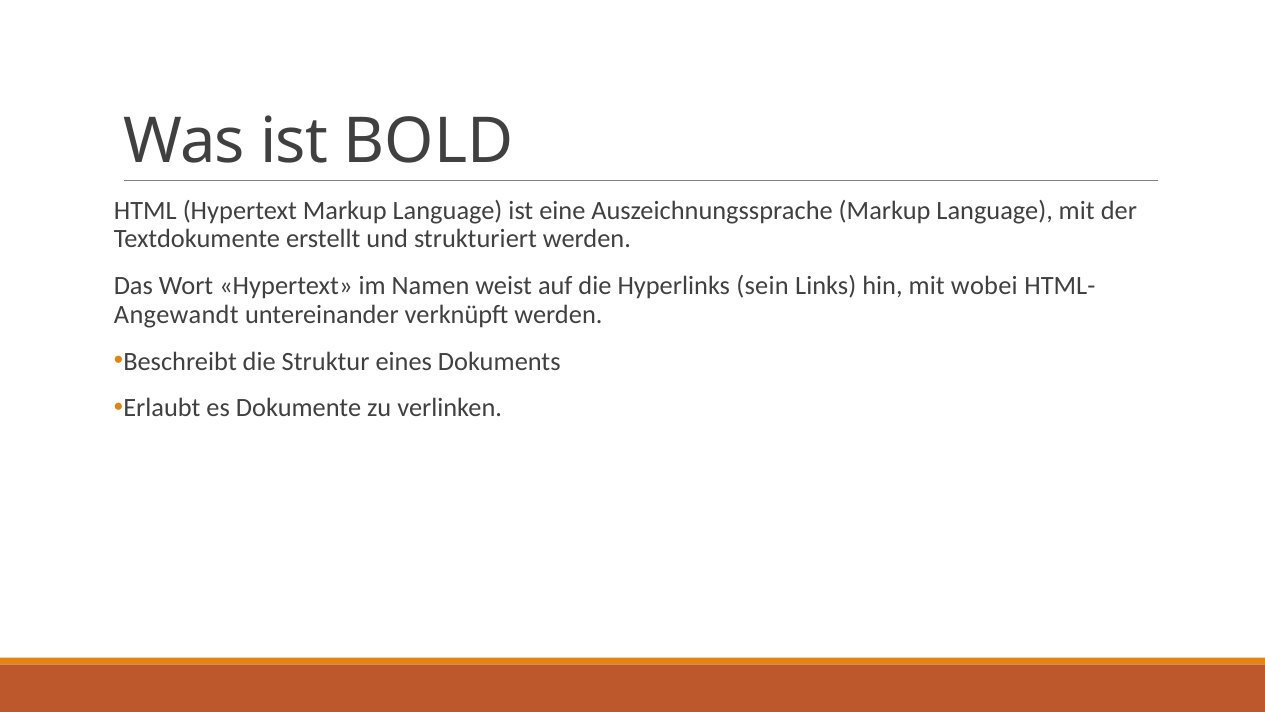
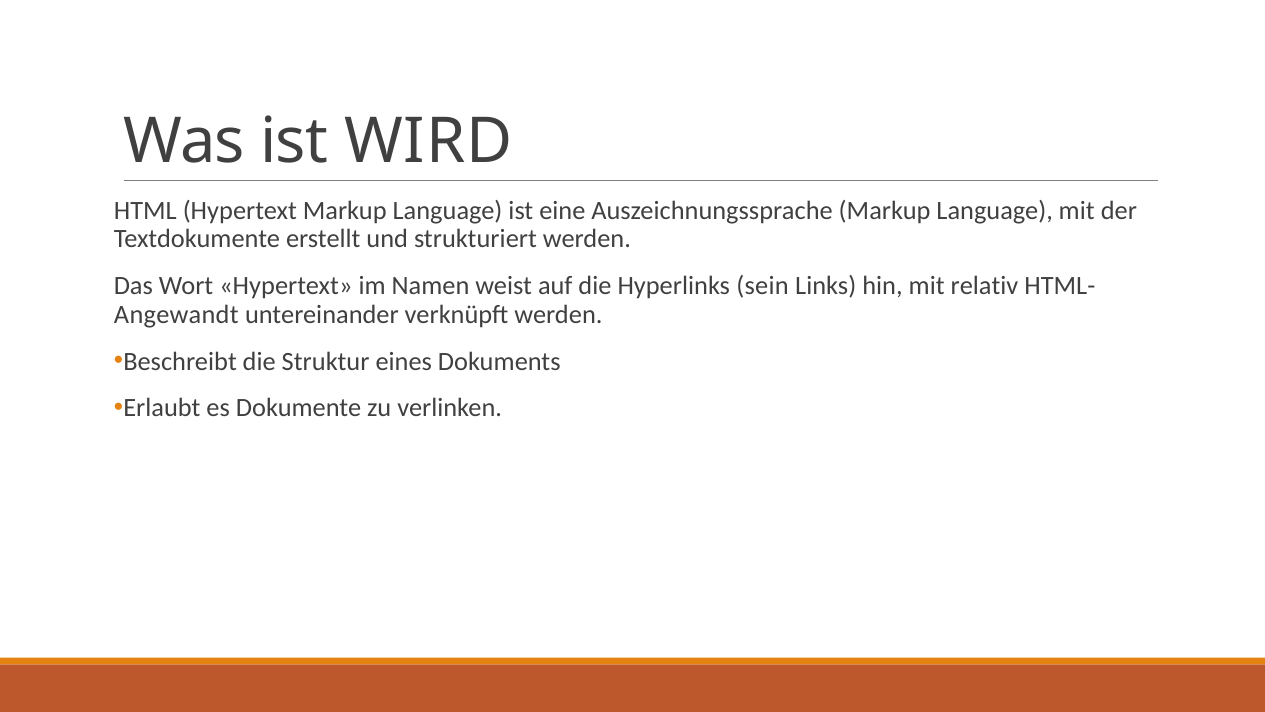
BOLD: BOLD -> WIRD (428, 142)
wobei: wobei -> relativ (984, 286)
